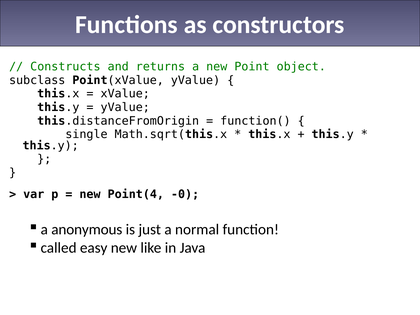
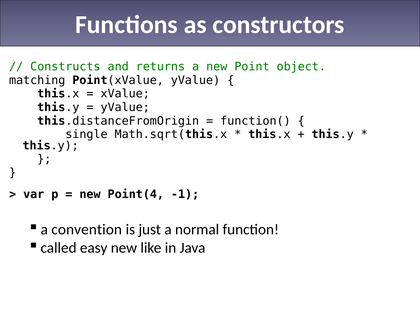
subclass: subclass -> matching (37, 80)
-0: -0 -> -1 (185, 194)
anonymous: anonymous -> convention (87, 230)
